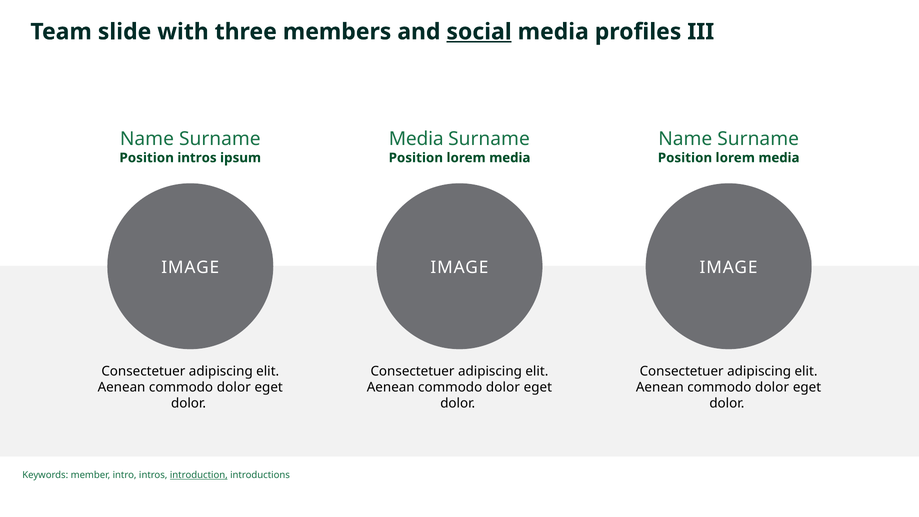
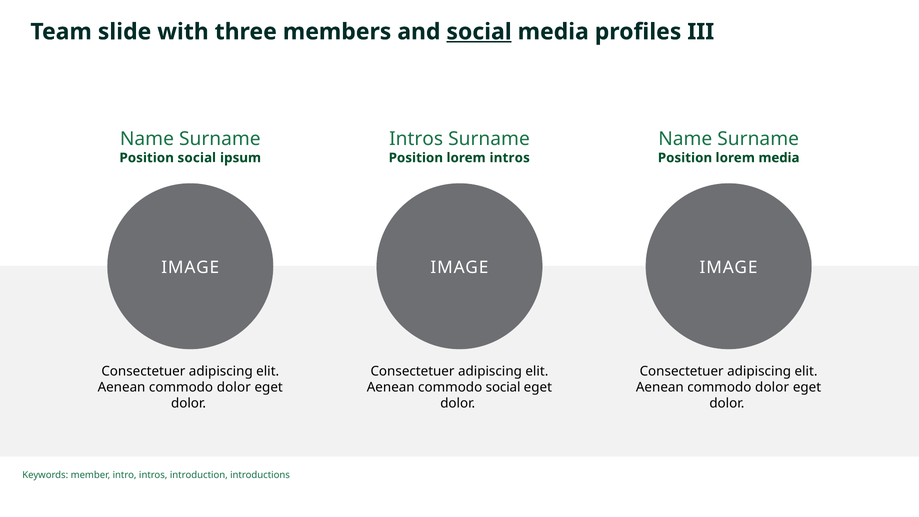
Media: Media -> Intros (416, 139)
Position intros: intros -> social (197, 158)
media: media -> intros (510, 158)
dolor: dolor -> social (503, 387)
introduction underline: present -> none (199, 475)
